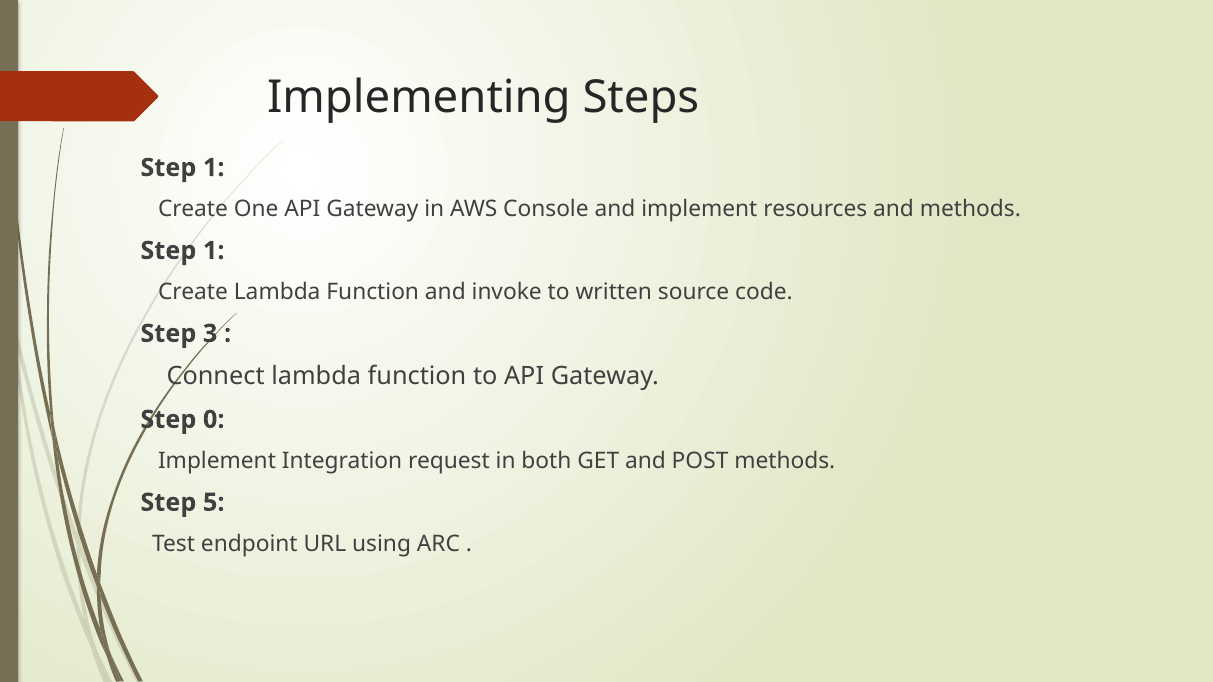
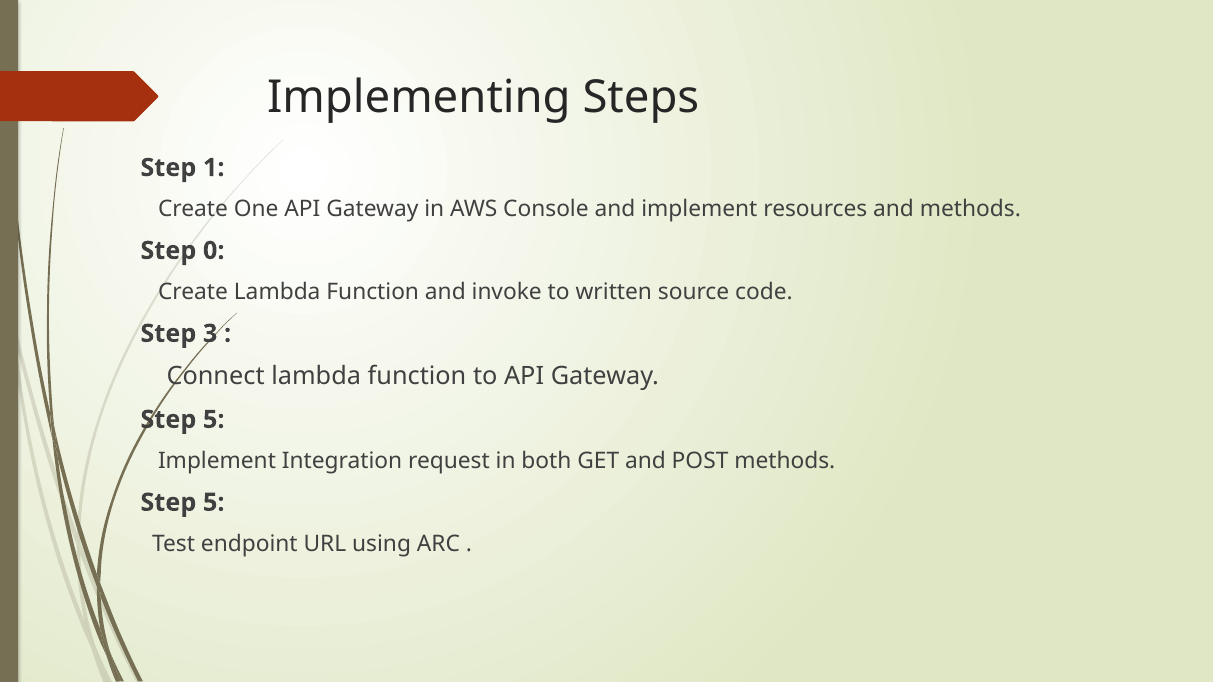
1: 1 -> 0 (214, 251)
0: 0 -> 5 (214, 420)
